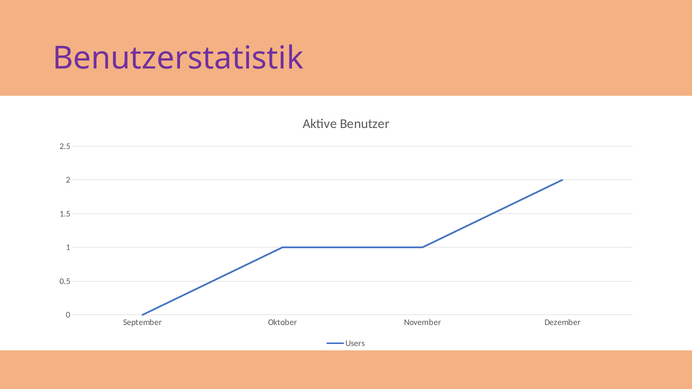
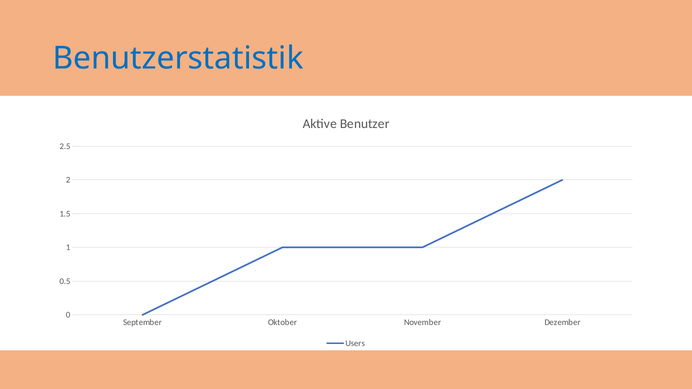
Benutzerstatistik colour: purple -> blue (178, 58)
